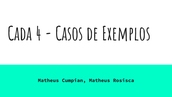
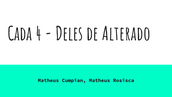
Casos: Casos -> Deles (69, 34)
Exemplos: Exemplos -> Alterado (126, 34)
